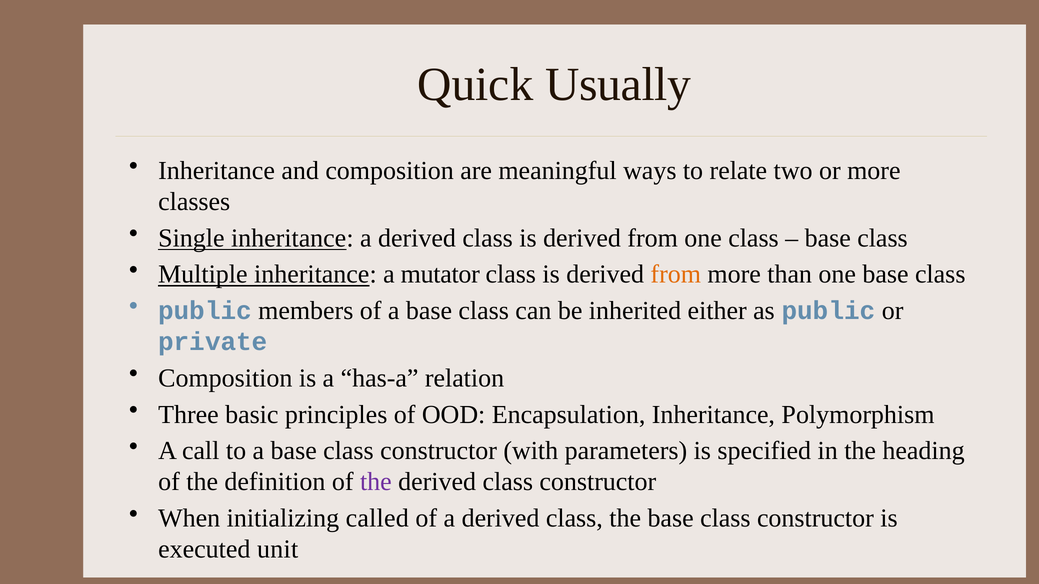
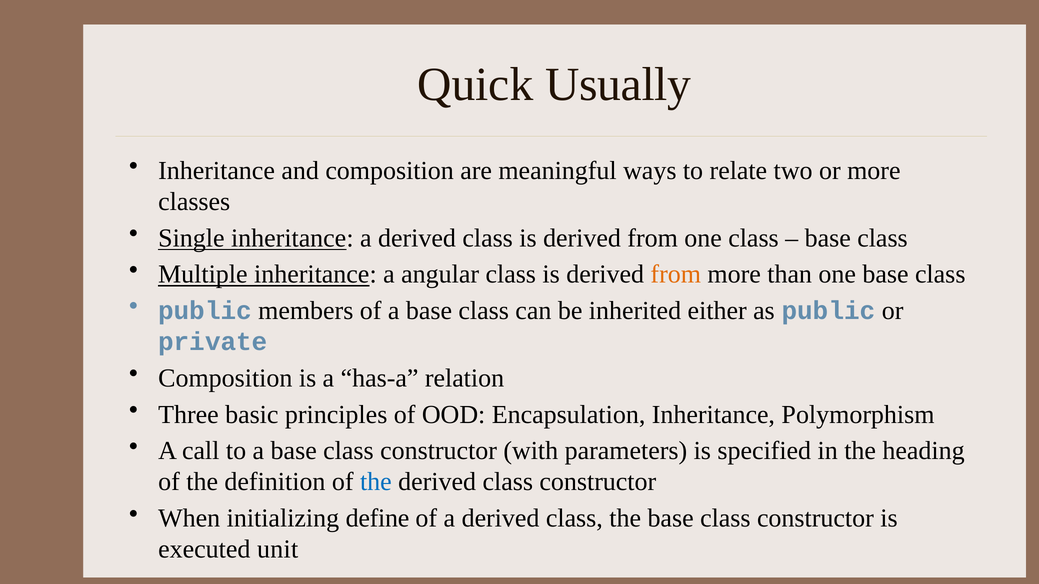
mutator: mutator -> angular (440, 275)
the colour: purple -> blue (376, 482)
called: called -> define (377, 519)
